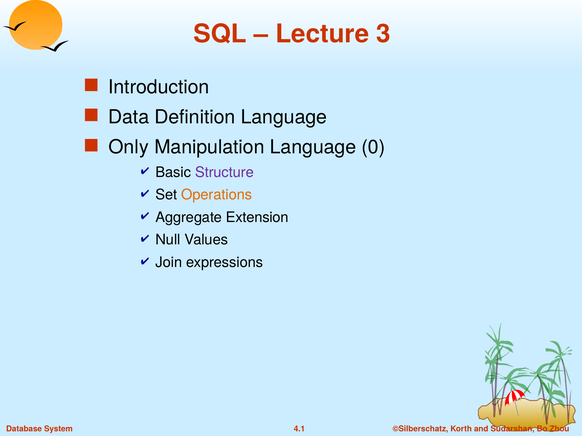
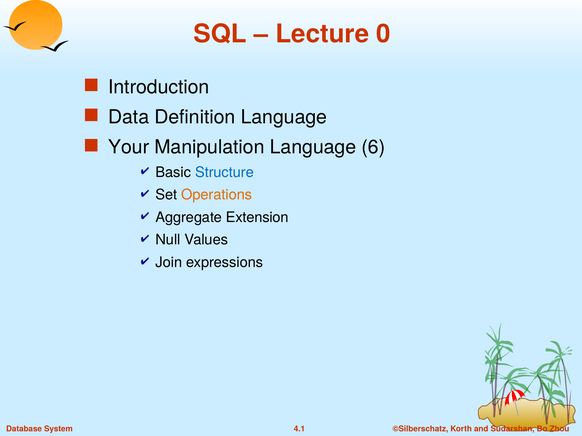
3: 3 -> 0 (383, 34)
Only: Only -> Your (129, 147)
0: 0 -> 6 (373, 147)
Structure colour: purple -> blue (224, 173)
